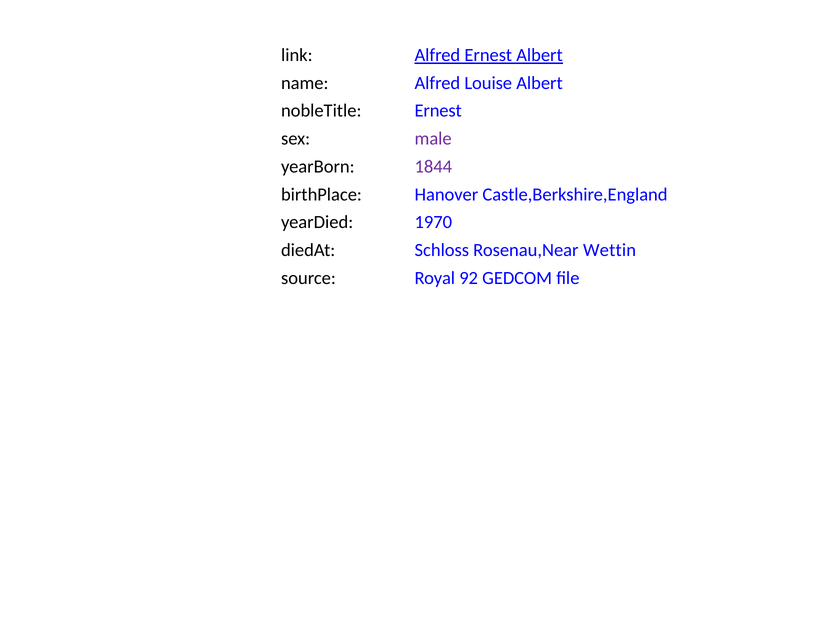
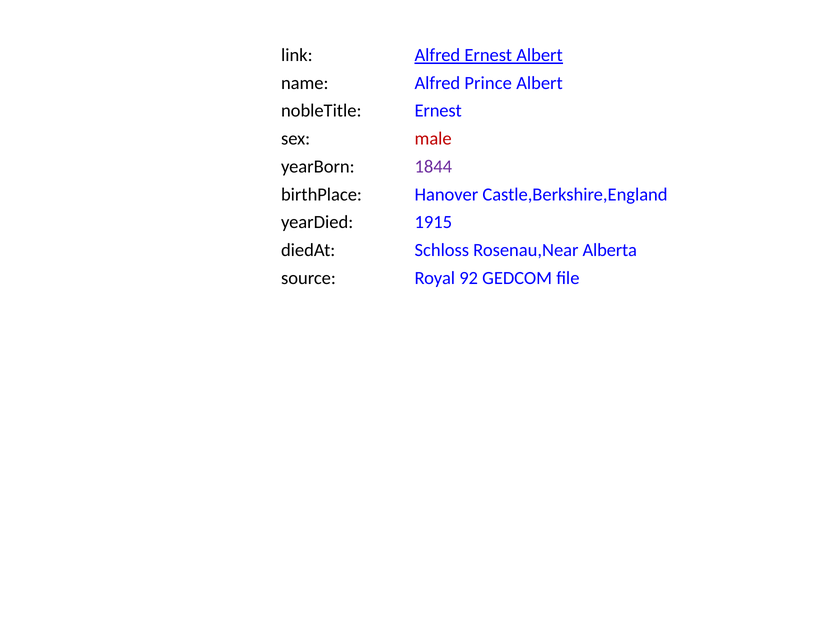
Louise: Louise -> Prince (488, 83)
male colour: purple -> red (433, 139)
1970: 1970 -> 1915 (433, 222)
Wettin: Wettin -> Alberta (610, 250)
